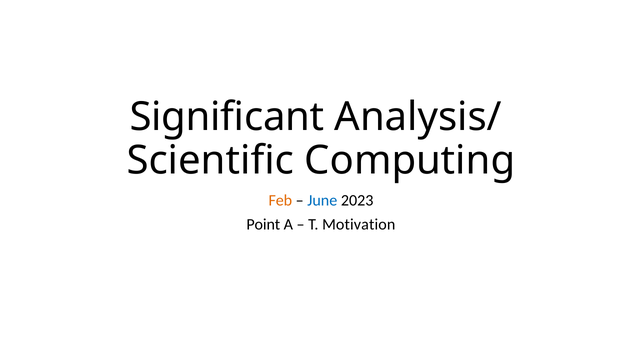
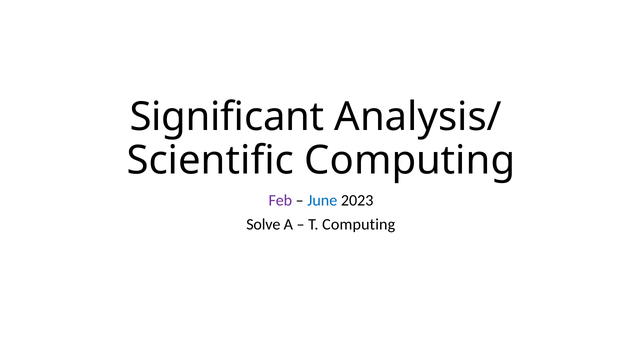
Feb colour: orange -> purple (280, 201)
Point: Point -> Solve (263, 225)
T Motivation: Motivation -> Computing (359, 225)
